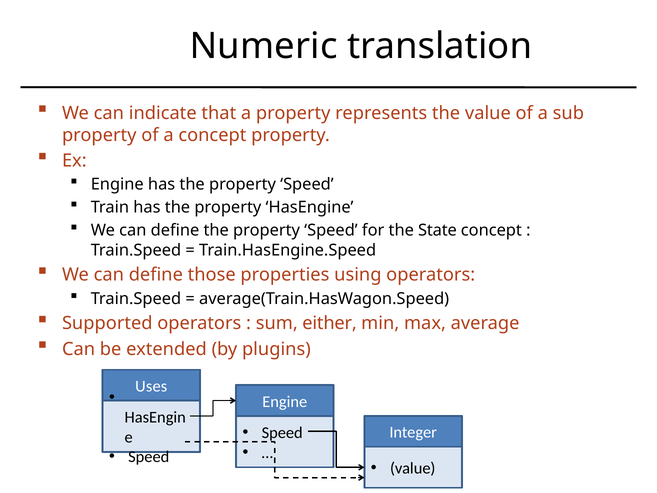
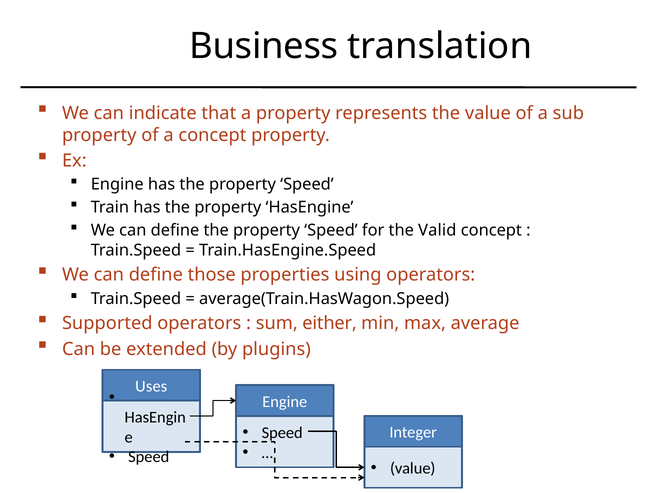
Numeric: Numeric -> Business (264, 46)
State: State -> Valid (437, 230)
